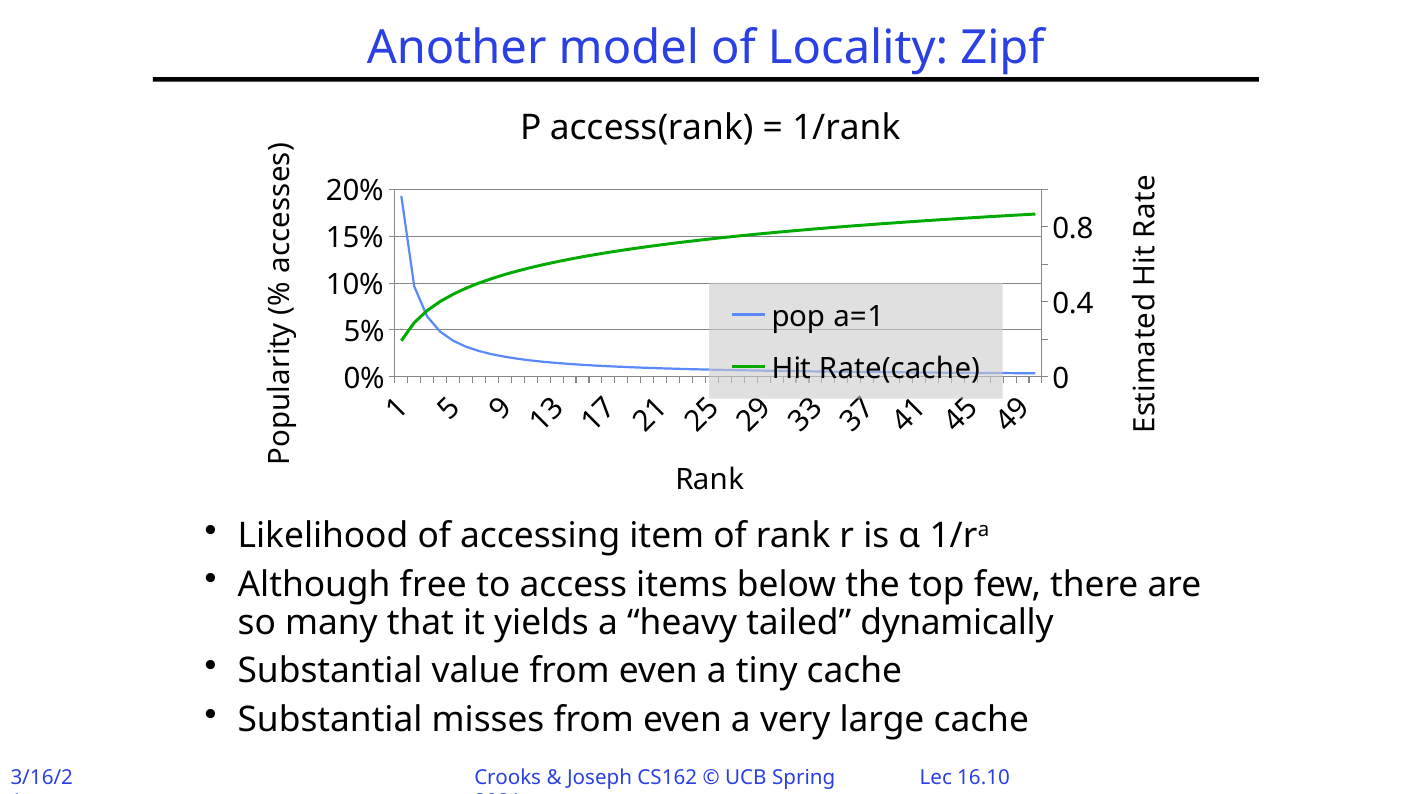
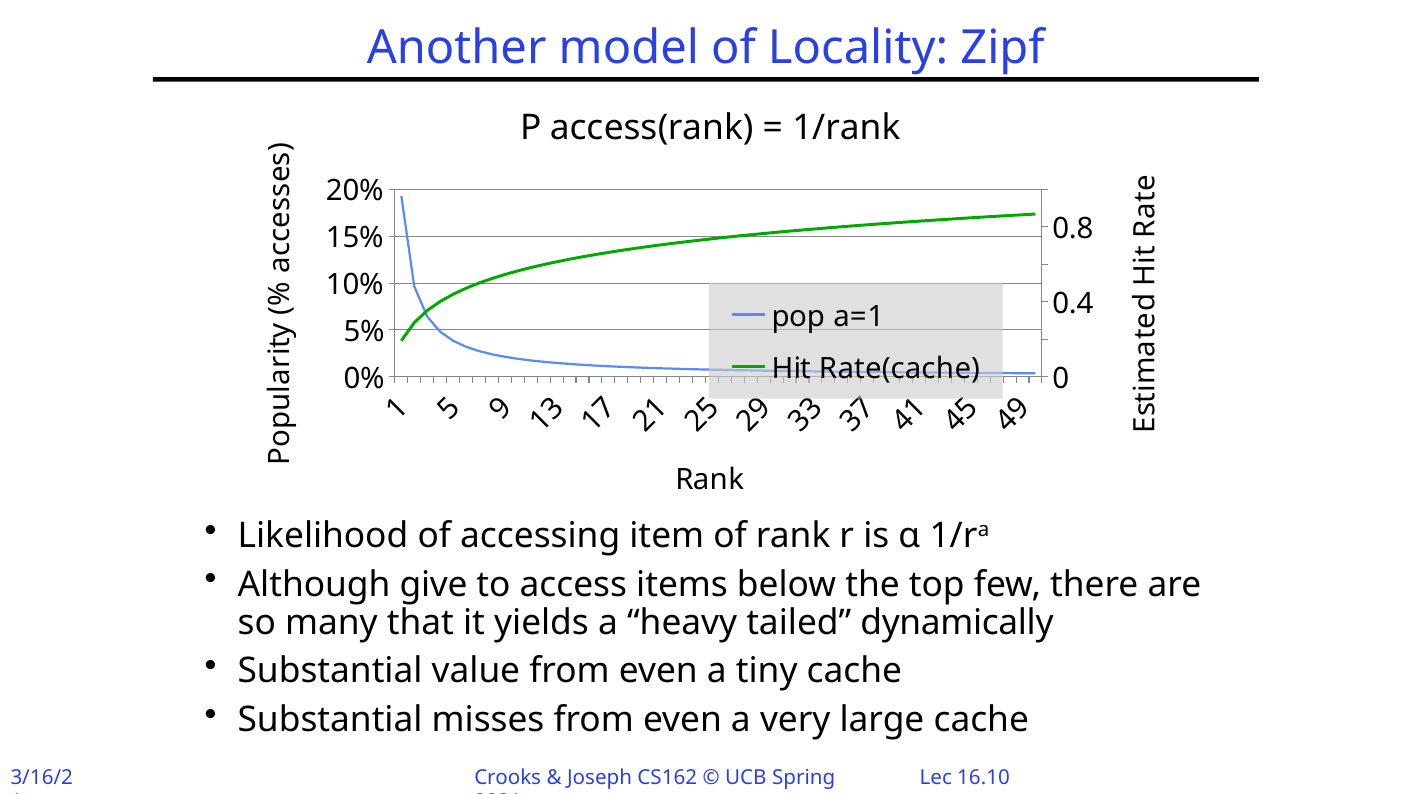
free: free -> give (434, 585)
